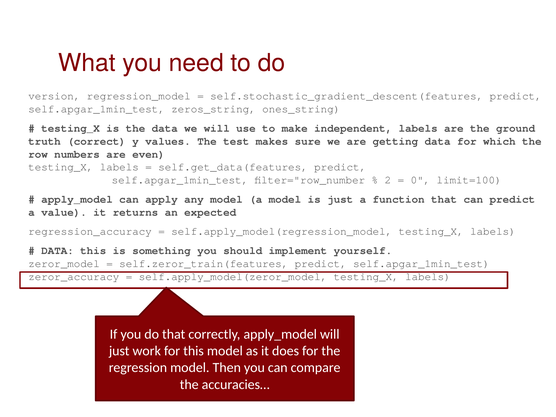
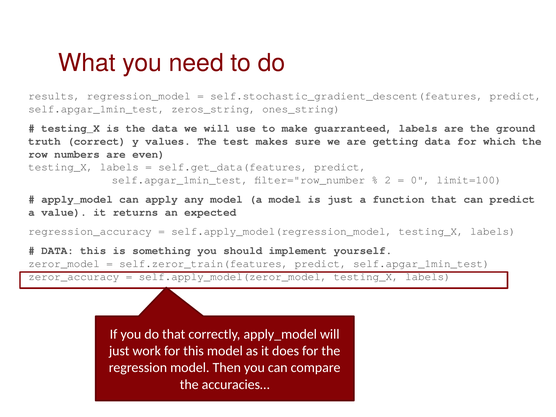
version: version -> results (54, 96)
independent: independent -> guarranteed (353, 128)
